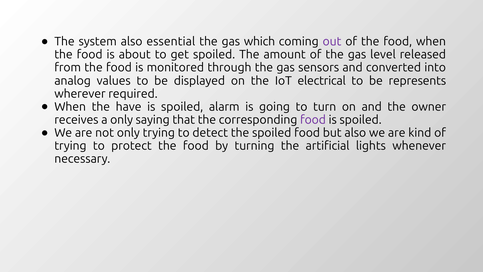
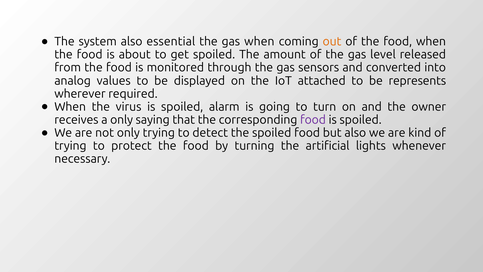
gas which: which -> when (259, 41)
out colour: purple -> orange (332, 41)
electrical: electrical -> attached (322, 81)
have: have -> virus (129, 107)
